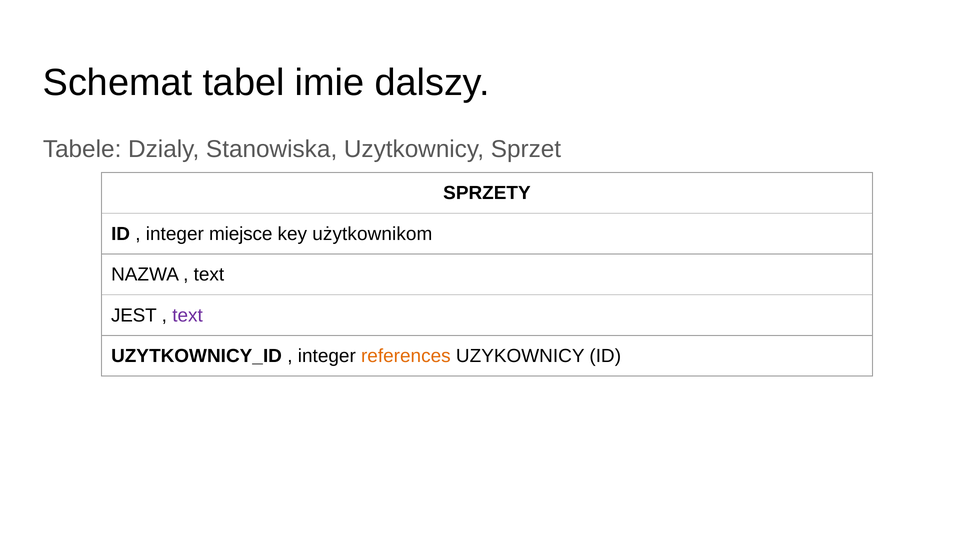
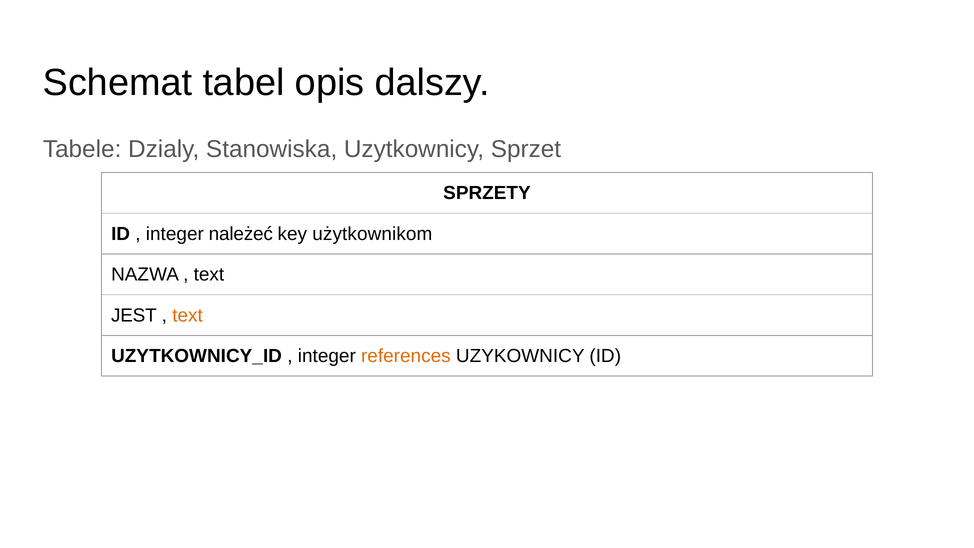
imie: imie -> opis (330, 83)
miejsce: miejsce -> należeć (241, 234)
text colour: purple -> orange (188, 315)
